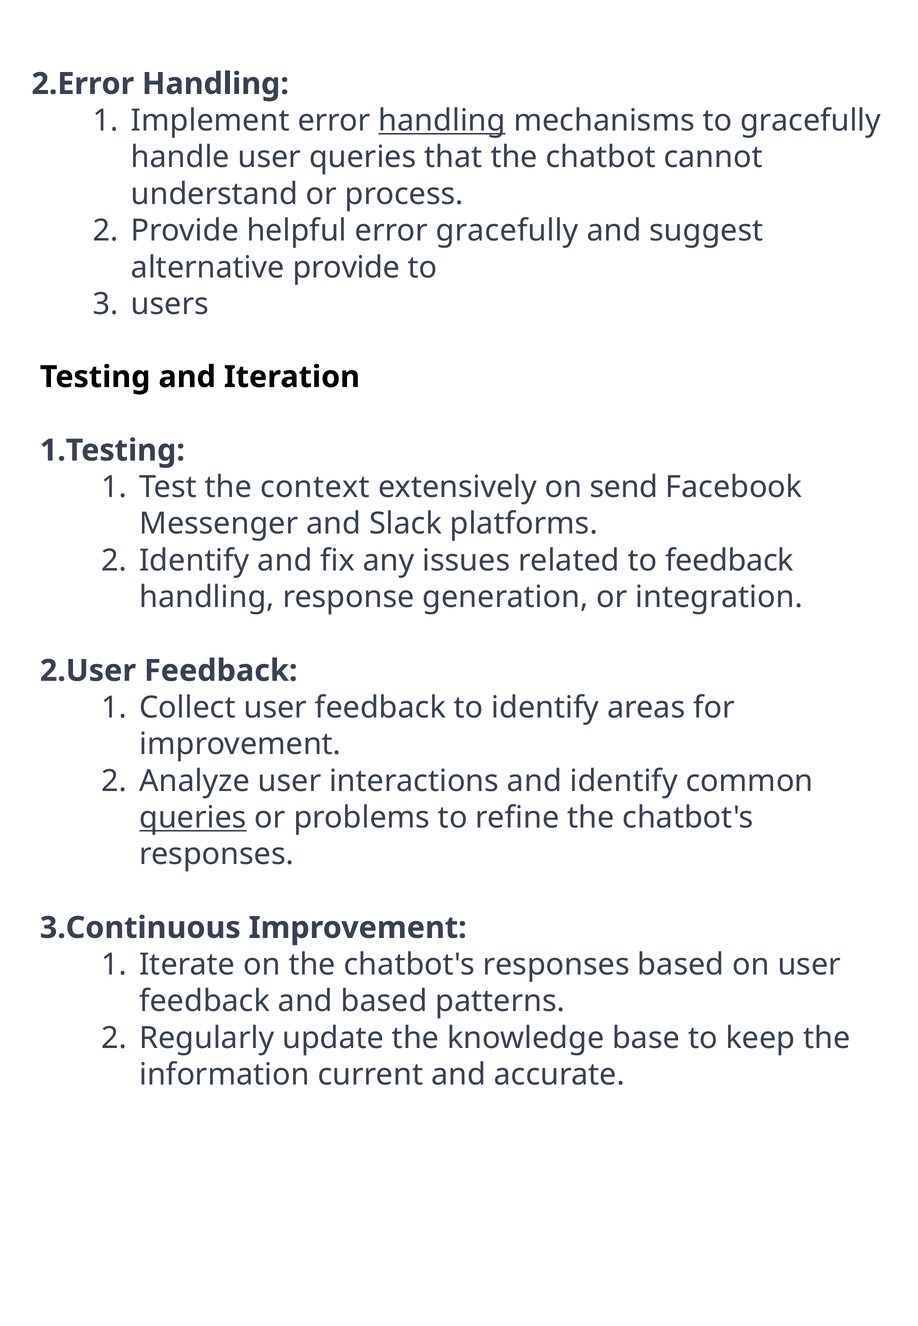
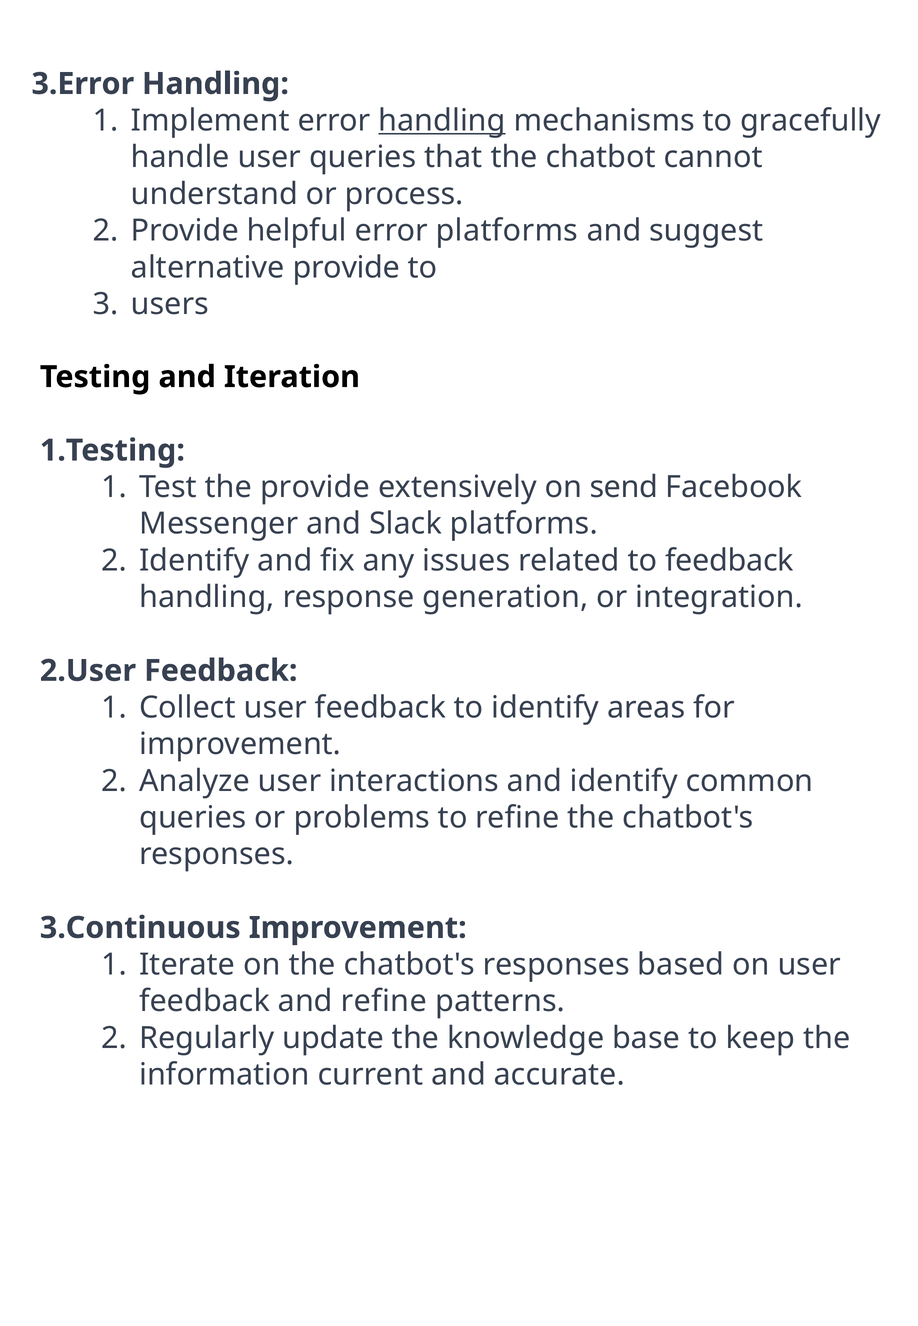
2.Error: 2.Error -> 3.Error (83, 84)
error gracefully: gracefully -> platforms (507, 231)
the context: context -> provide (315, 487)
queries underline: present -> none (193, 818)
and based: based -> refine (384, 1001)
